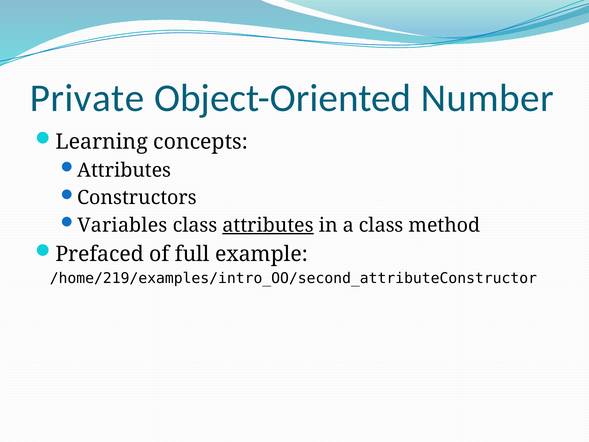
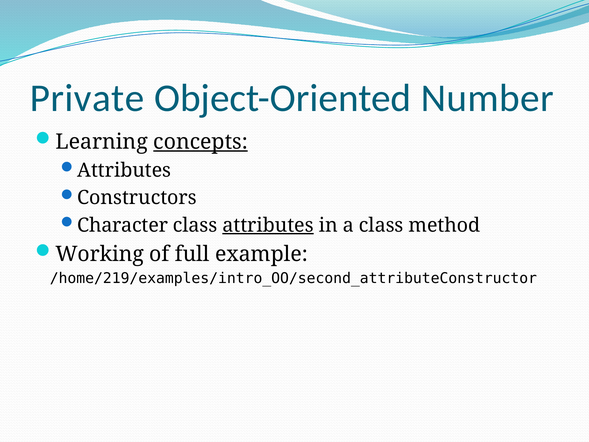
concepts underline: none -> present (201, 142)
Variables: Variables -> Character (123, 225)
Prefaced: Prefaced -> Working (100, 254)
